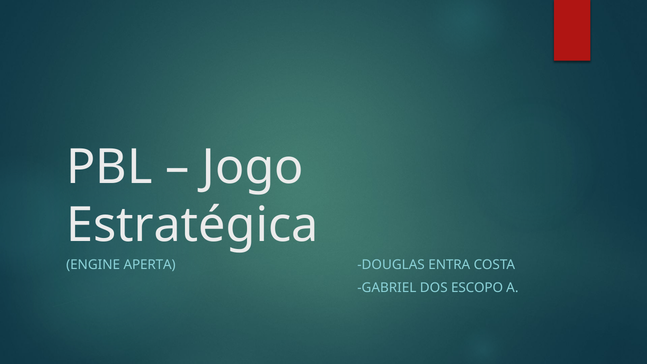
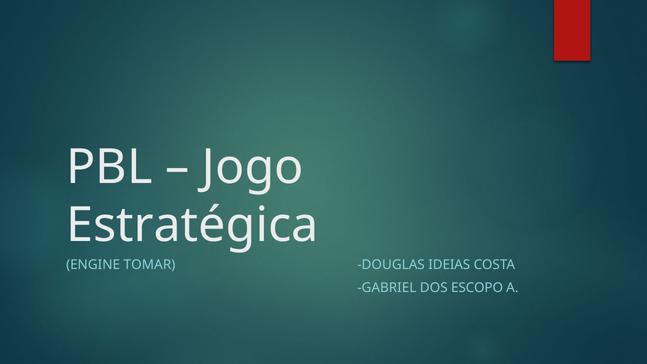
APERTA: APERTA -> TOMAR (150, 265)
ENTRA: ENTRA -> IDEIAS (449, 265)
